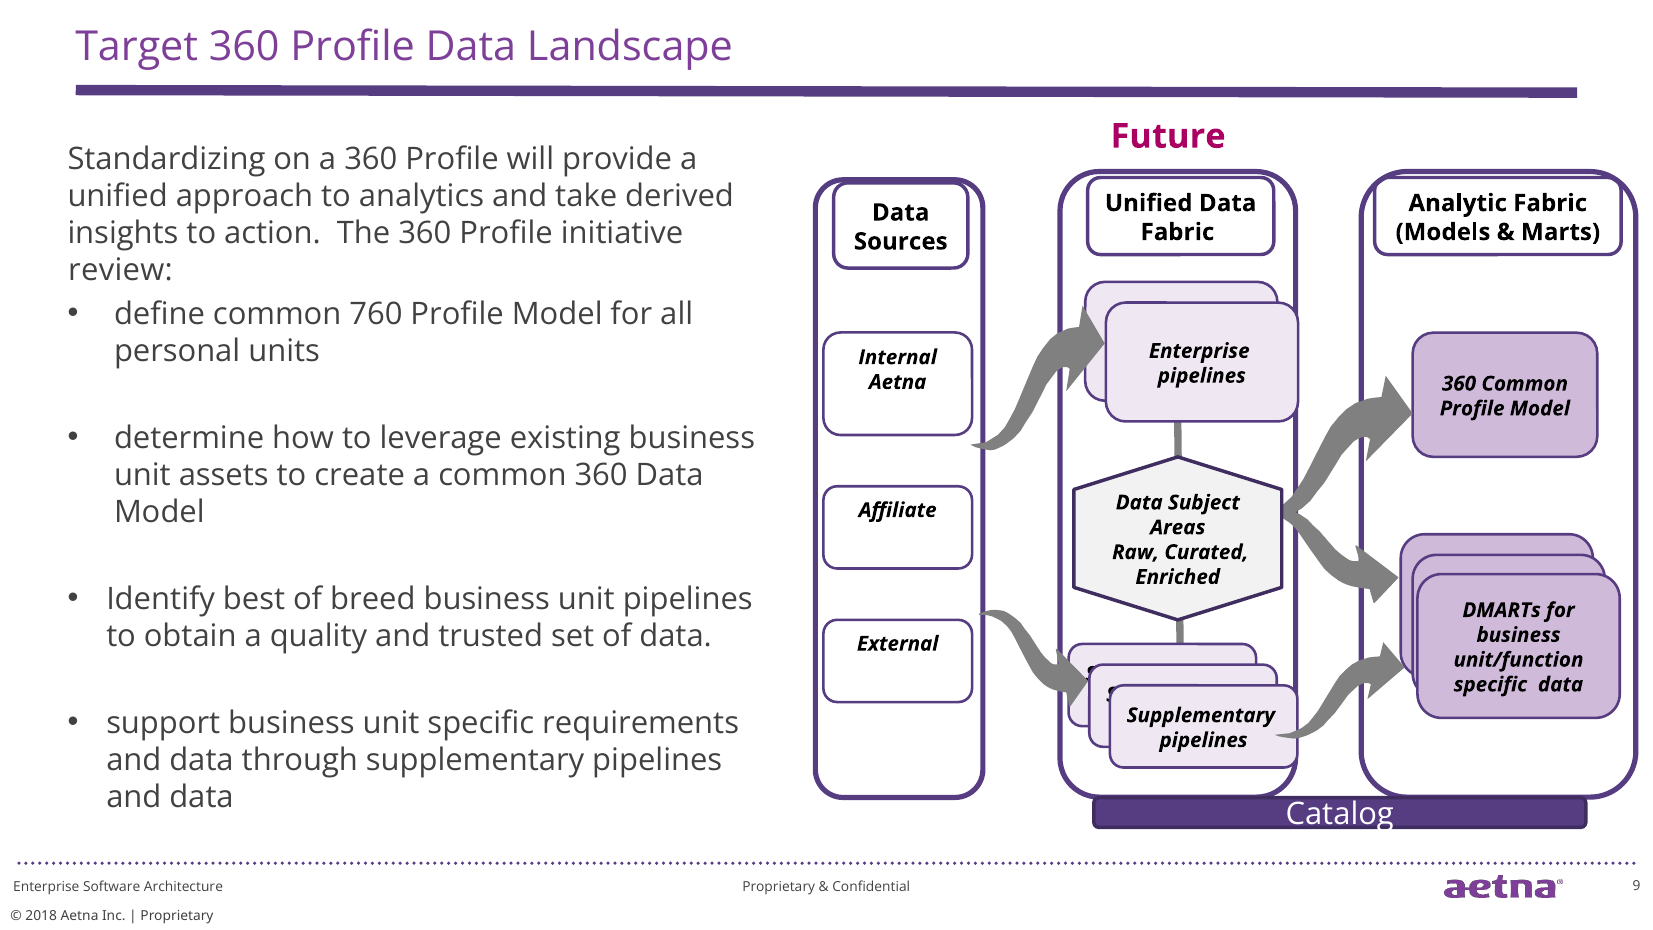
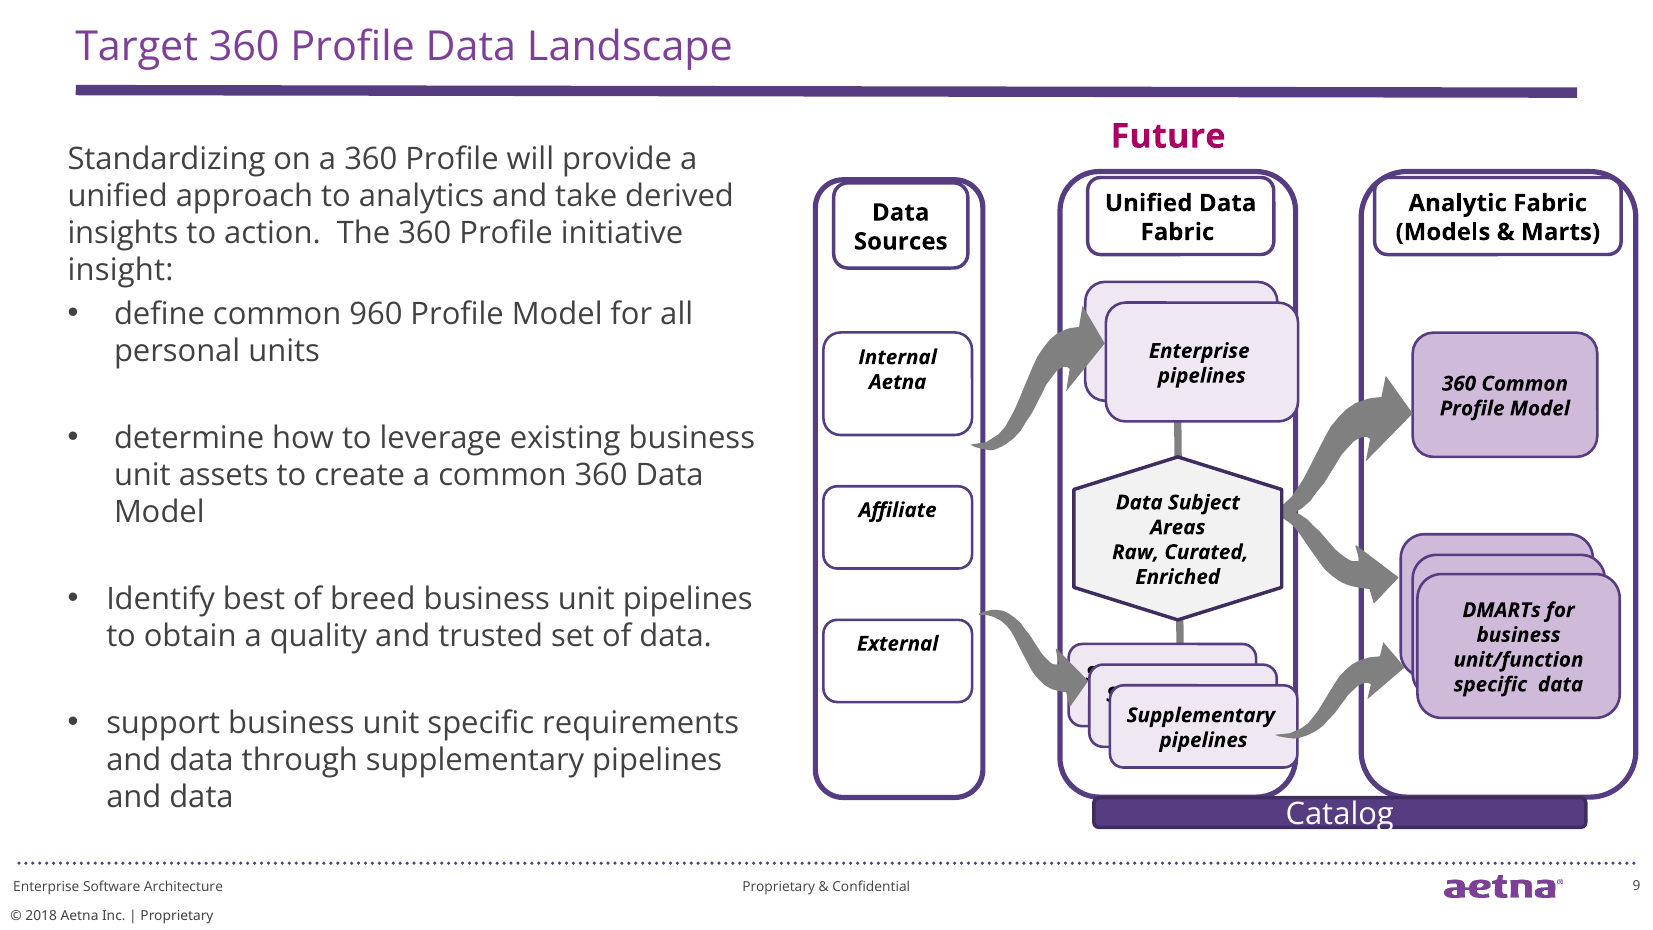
review: review -> insight (120, 270)
760: 760 -> 960 (376, 314)
